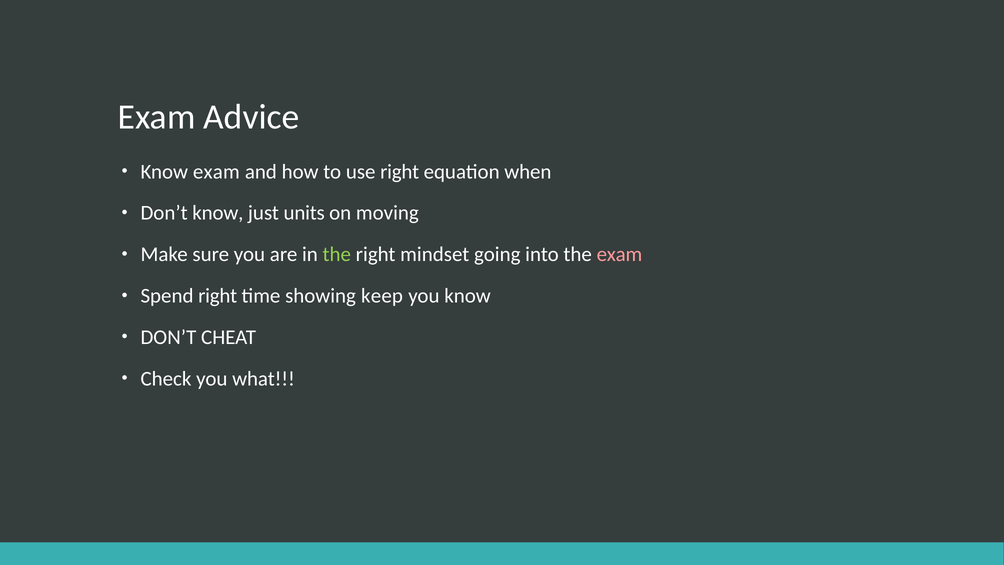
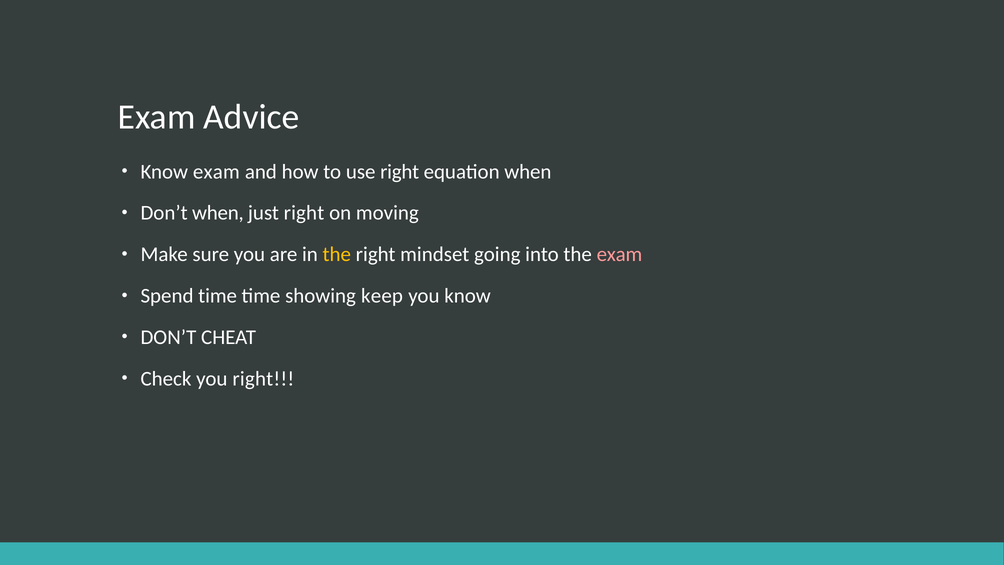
Don’t know: know -> when (218, 213)
just units: units -> right (304, 213)
the colour: light green -> yellow (337, 254)
Spend right: right -> time (218, 296)
you what: what -> right (263, 379)
